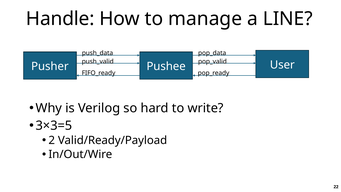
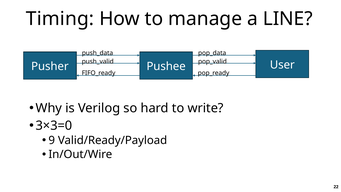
Handle: Handle -> Timing (60, 19)
3×3=5: 3×3=5 -> 3×3=0 (54, 125)
2: 2 -> 9 (52, 140)
